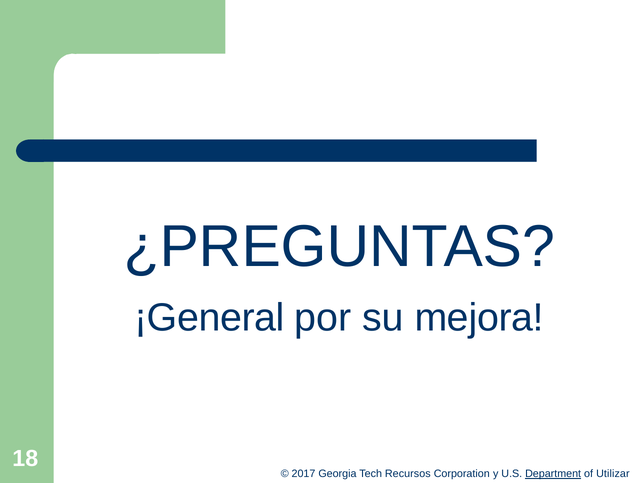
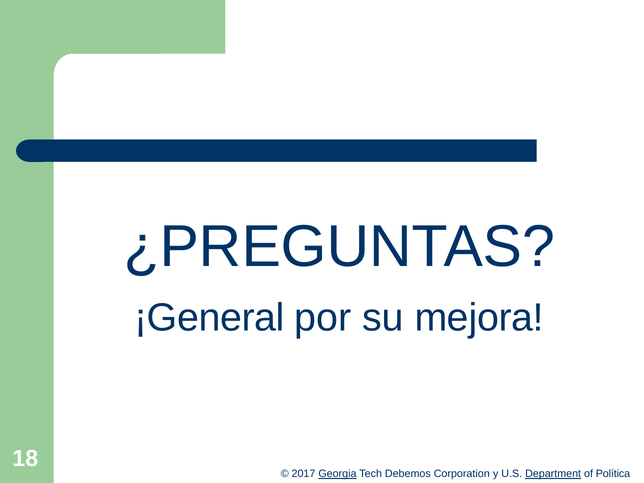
Georgia underline: none -> present (337, 474)
Recursos: Recursos -> Debemos (408, 474)
Utilizar: Utilizar -> Política (613, 474)
